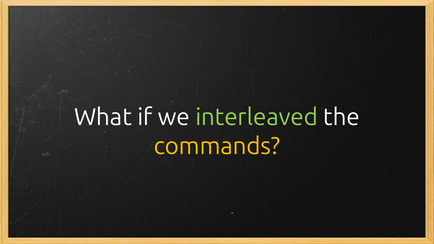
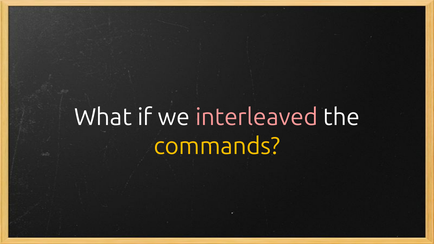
interleaved colour: light green -> pink (257, 117)
